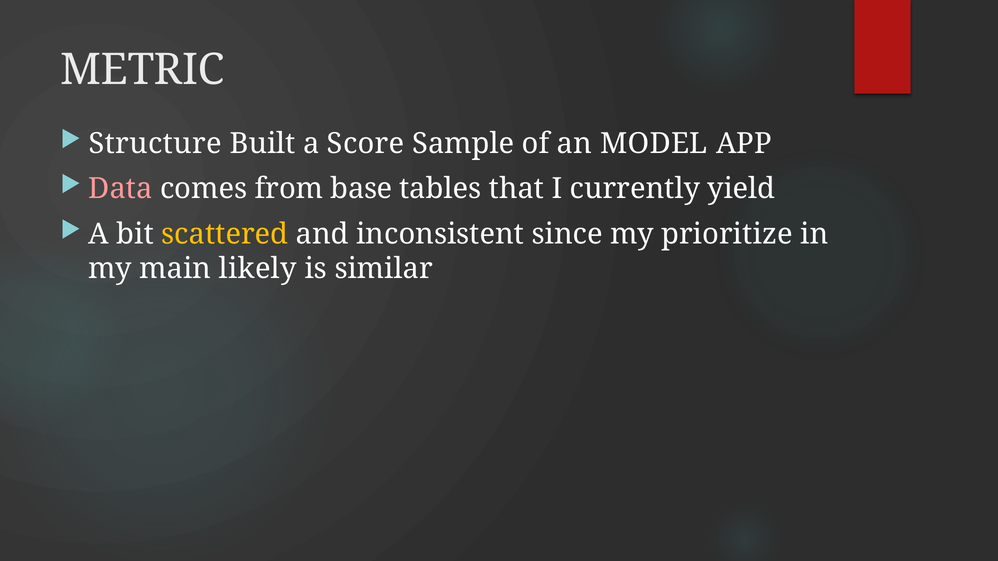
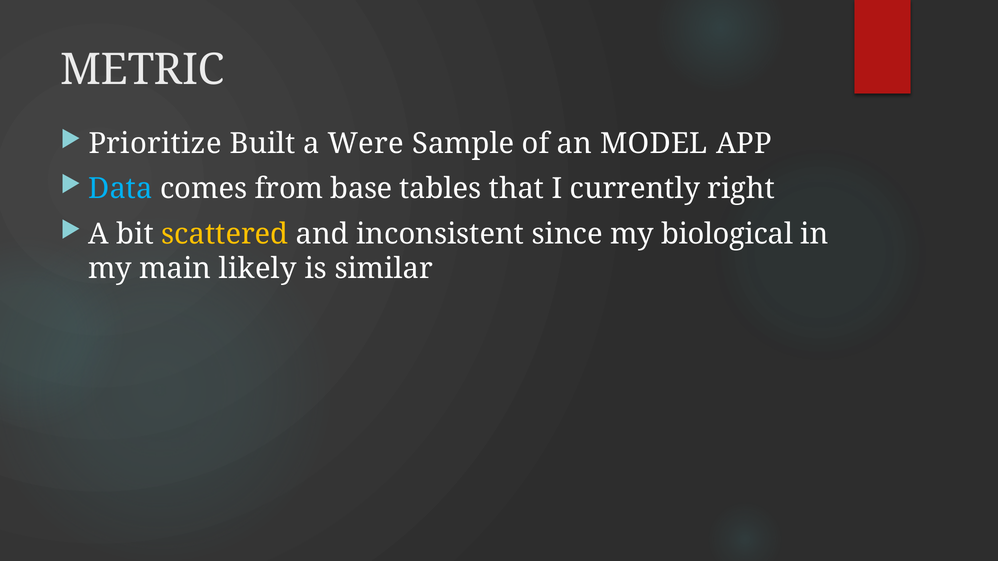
Structure: Structure -> Prioritize (155, 144)
Score: Score -> Were (366, 144)
Data colour: pink -> light blue (121, 189)
yield: yield -> right (741, 189)
prioritize: prioritize -> biological (727, 234)
